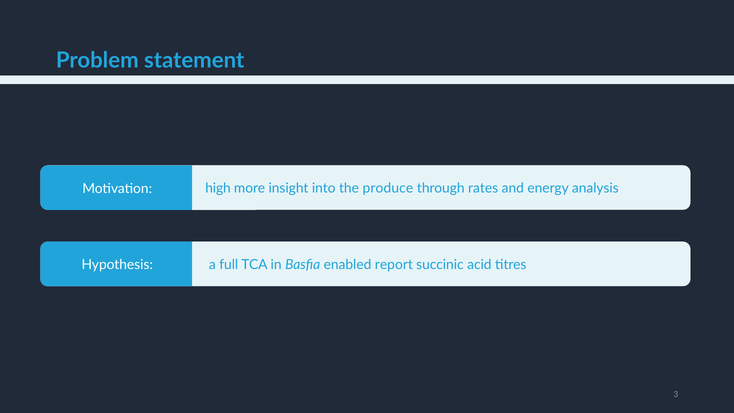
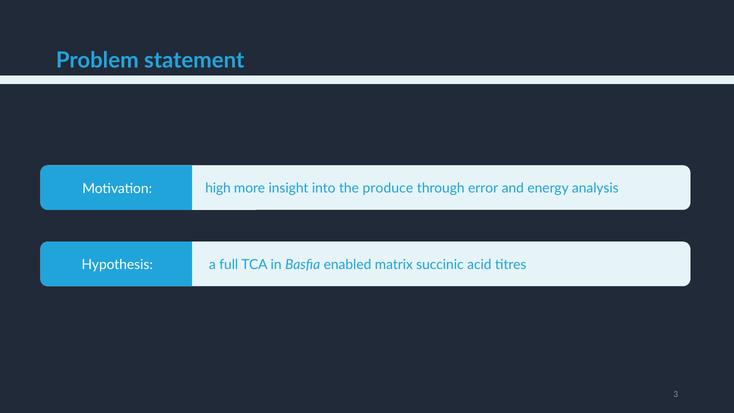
rates: rates -> error (483, 188)
report: report -> matrix (394, 265)
